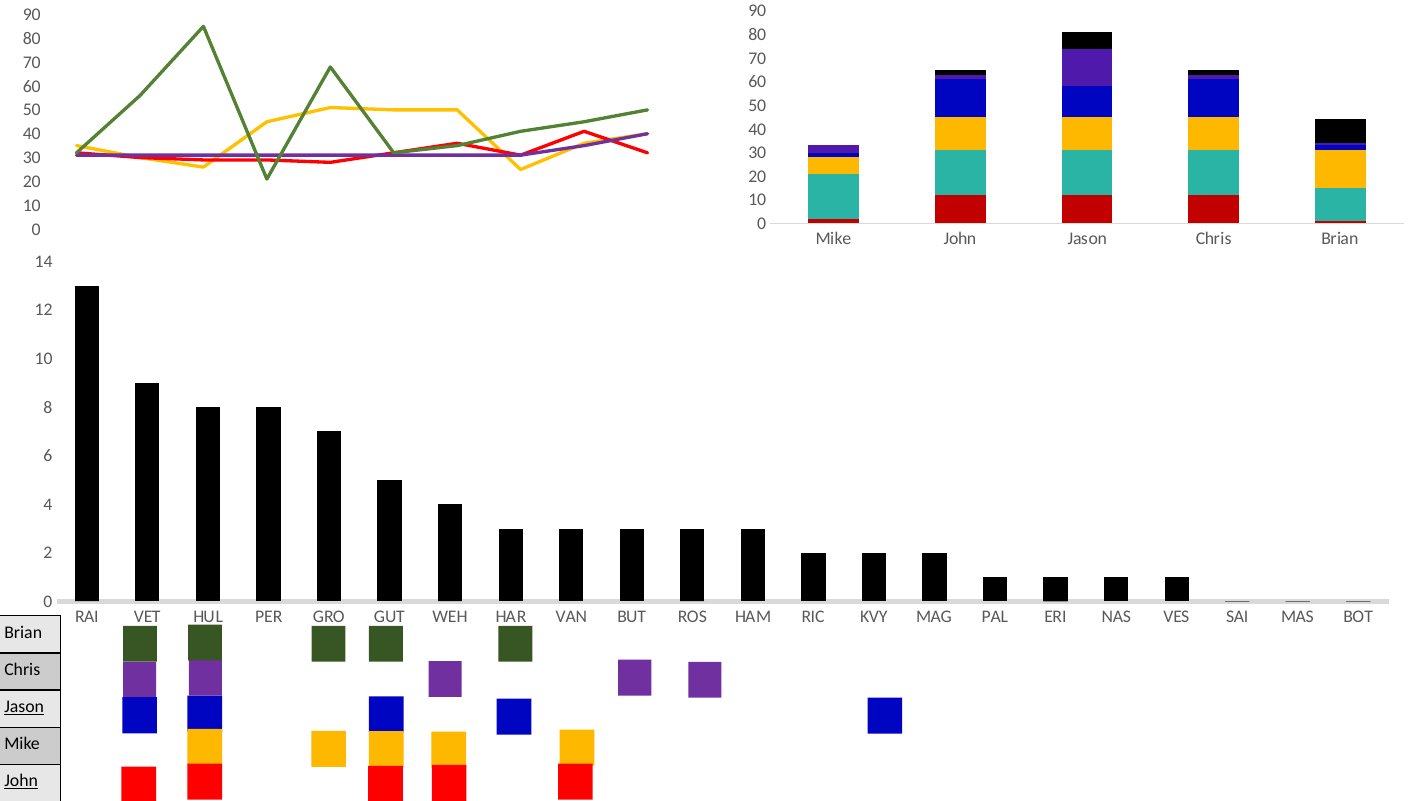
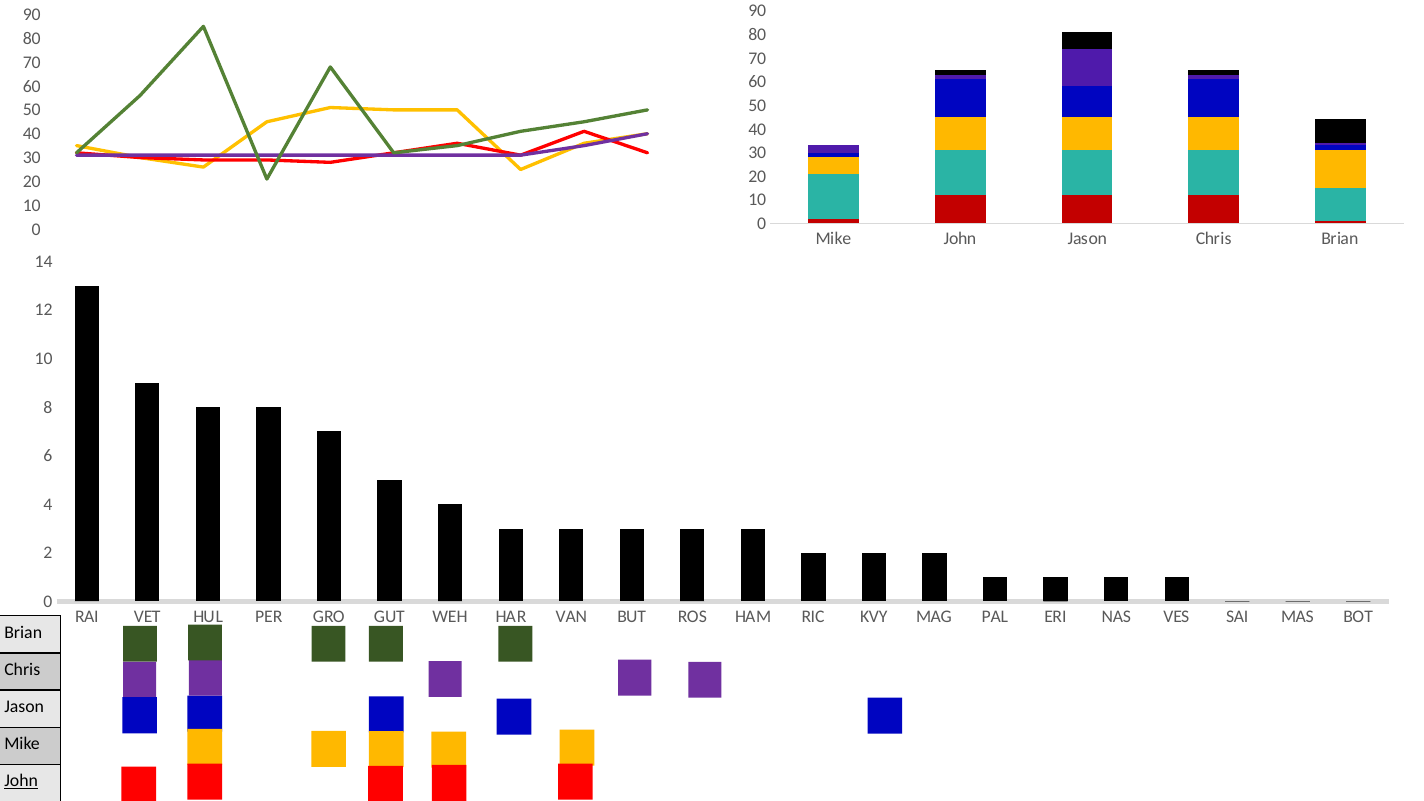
Jason underline: present -> none (24, 706)
